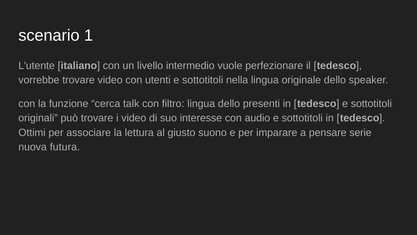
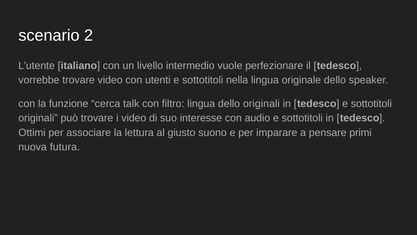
1: 1 -> 2 (89, 35)
dello presenti: presenti -> originali (261, 104)
serie: serie -> primi (360, 132)
